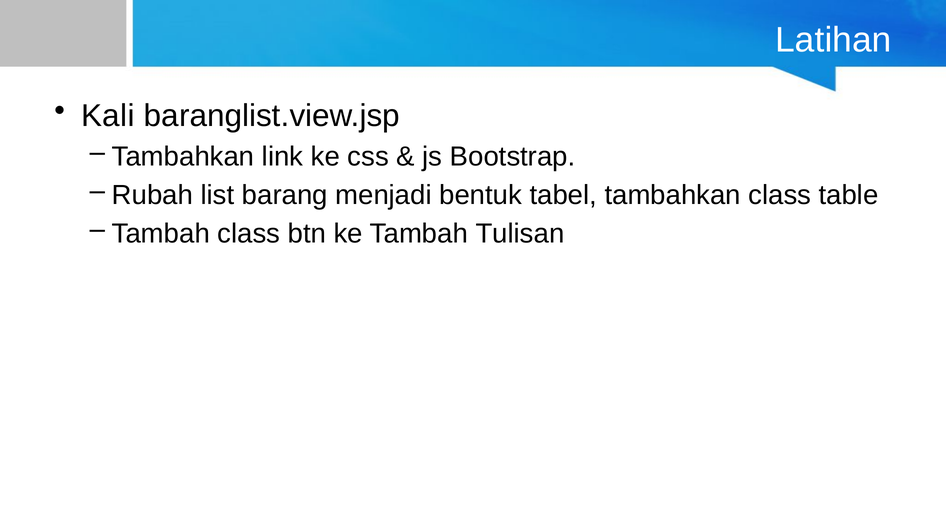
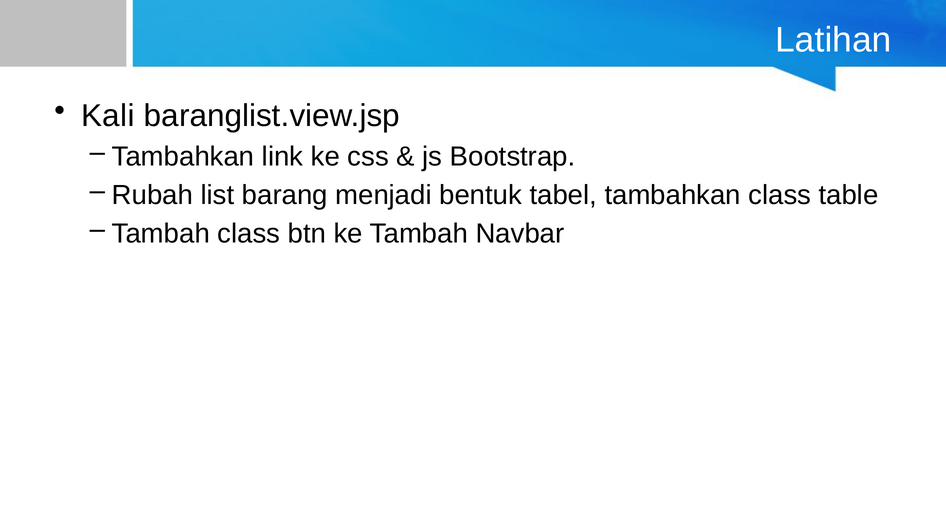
Tulisan: Tulisan -> Navbar (520, 234)
